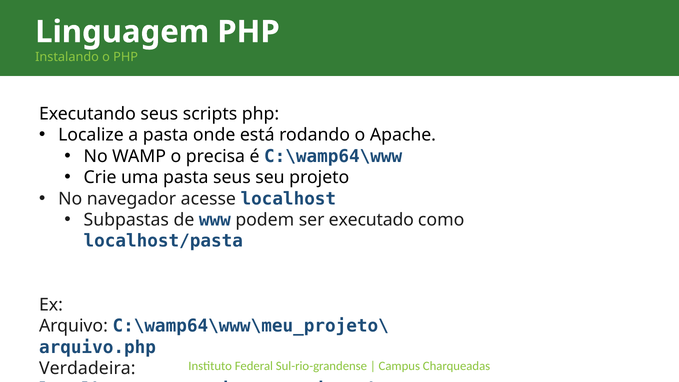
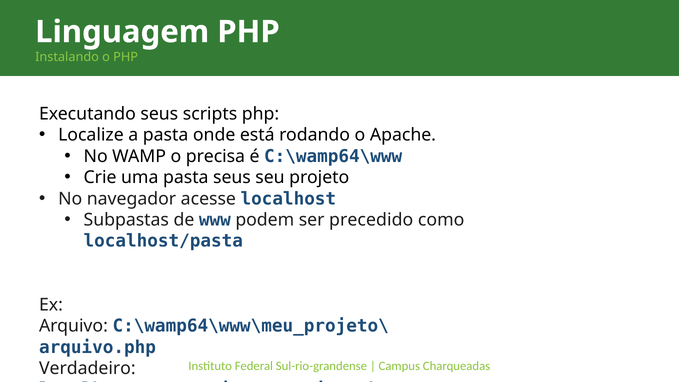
executado: executado -> precedido (371, 220)
Verdadeira: Verdadeira -> Verdadeiro (87, 368)
